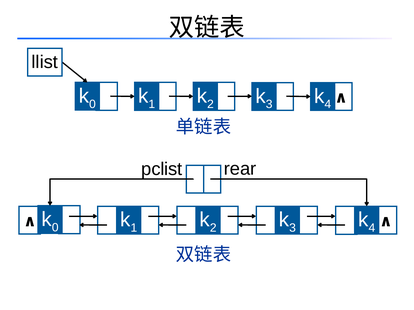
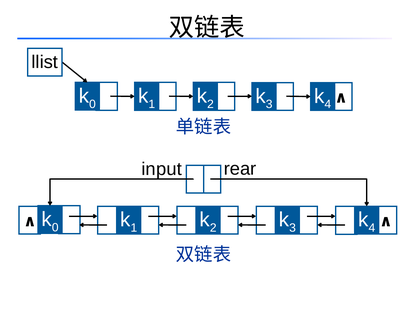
pclist: pclist -> input (162, 169)
